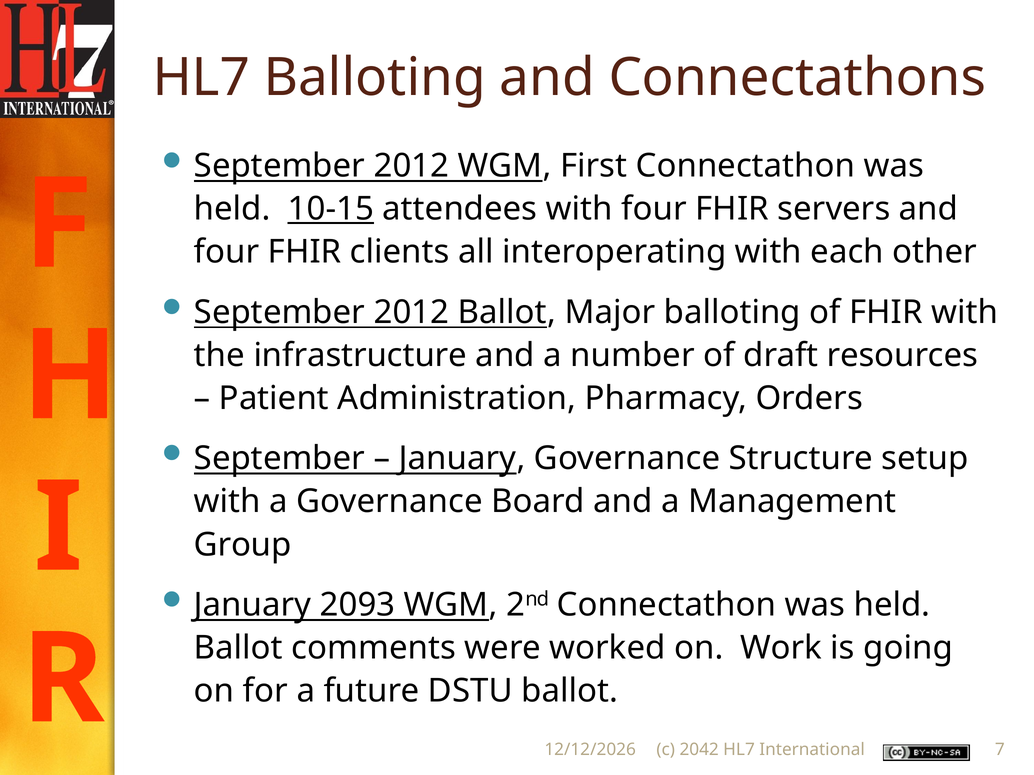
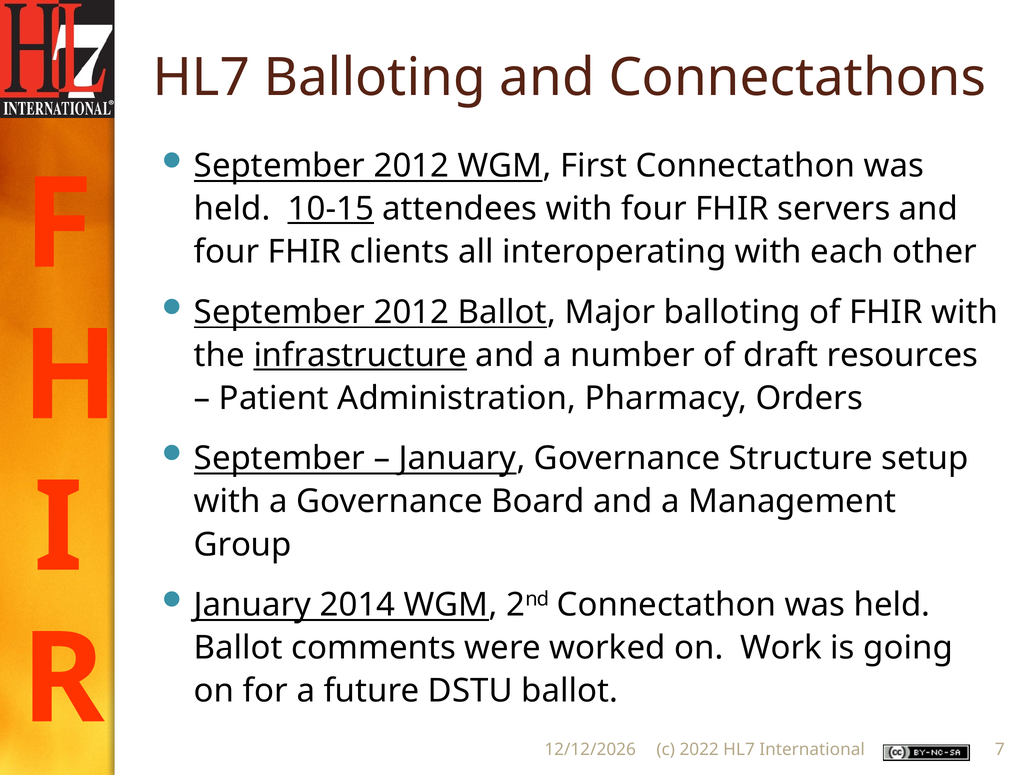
infrastructure underline: none -> present (360, 355)
2093: 2093 -> 2014 (358, 605)
2042: 2042 -> 2022 (699, 750)
